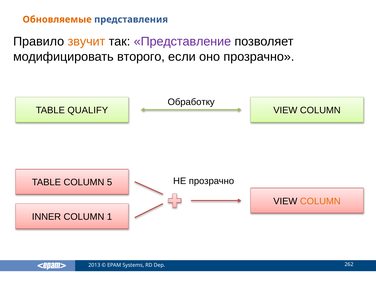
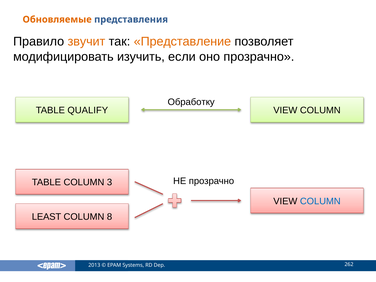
Представление colour: purple -> orange (182, 42)
второго: второго -> изучить (141, 57)
5: 5 -> 3 (110, 182)
COLUMN colour: orange -> blue (320, 201)
INNER: INNER -> LEAST (47, 217)
1: 1 -> 8 (110, 217)
